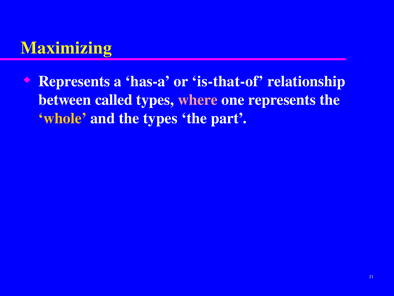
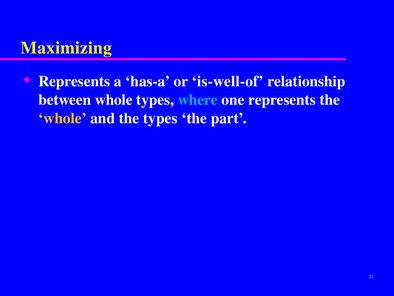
is-that-of: is-that-of -> is-well-of (228, 81)
between called: called -> whole (114, 100)
where colour: pink -> light blue (198, 100)
